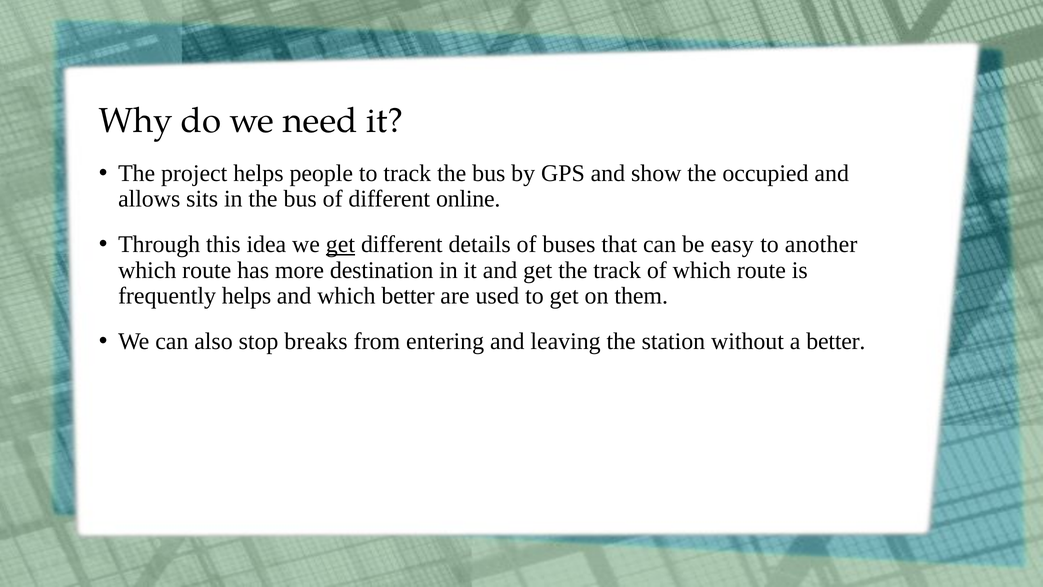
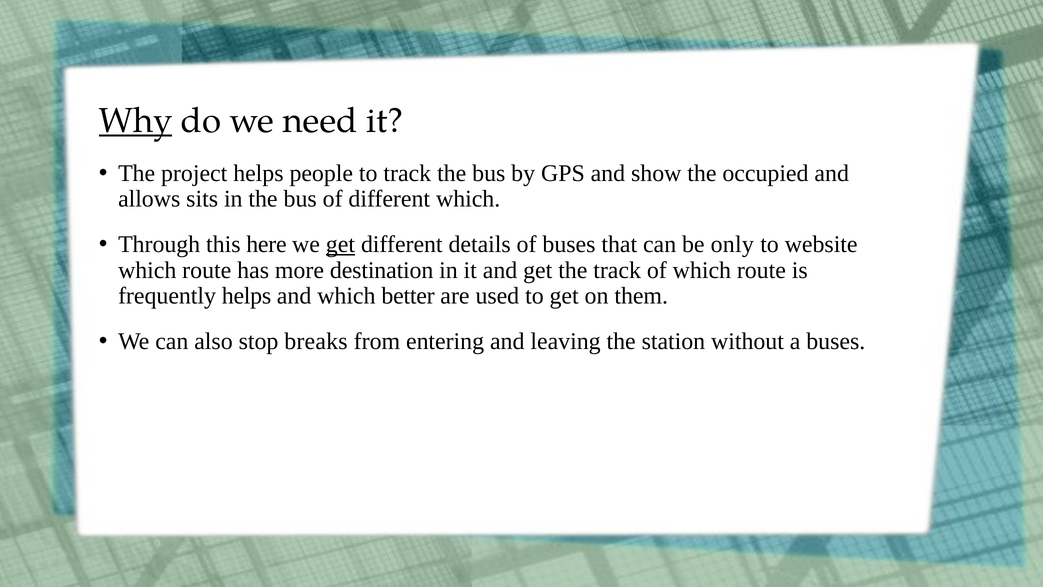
Why underline: none -> present (136, 121)
different online: online -> which (468, 199)
idea: idea -> here (266, 244)
easy: easy -> only (732, 244)
another: another -> website (821, 244)
a better: better -> buses (836, 341)
